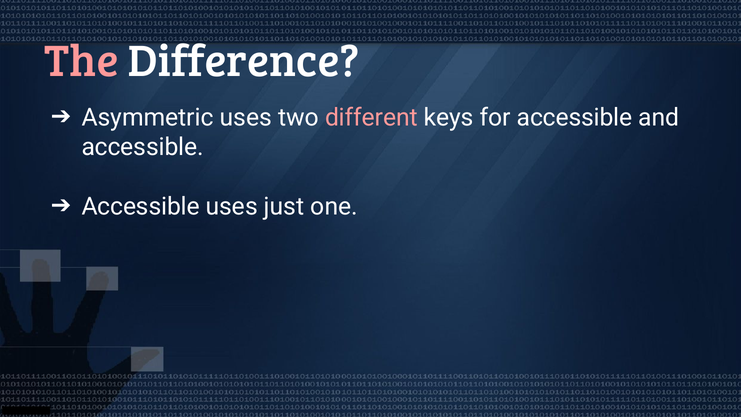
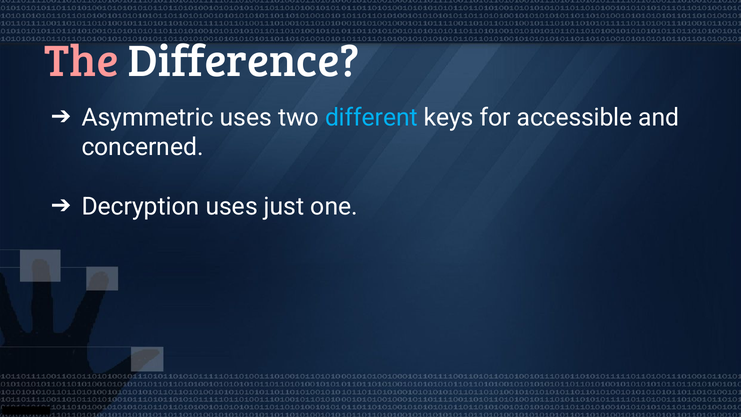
different colour: pink -> light blue (371, 118)
accessible: accessible -> concerned (143, 147)
Accessible: Accessible -> Decryption (141, 206)
